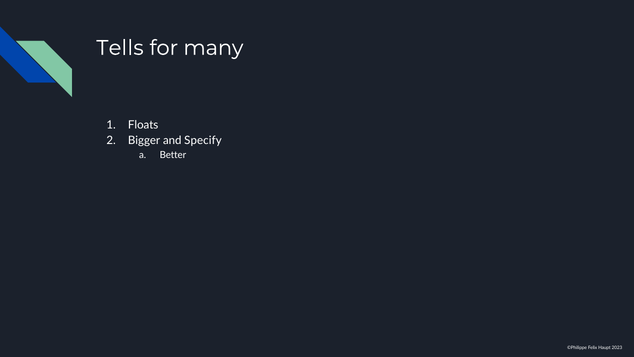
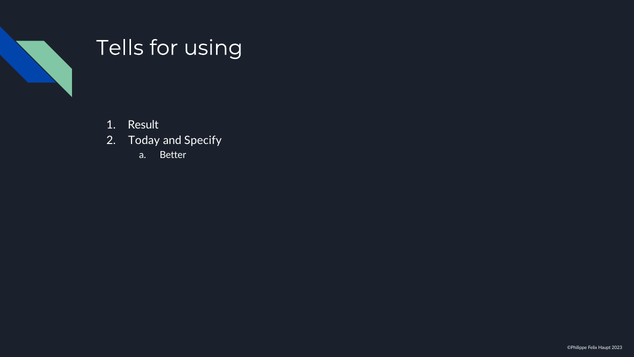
many: many -> using (213, 48)
Floats: Floats -> Result (143, 125)
Bigger: Bigger -> Today (144, 140)
